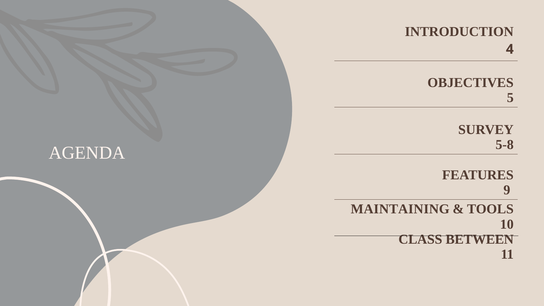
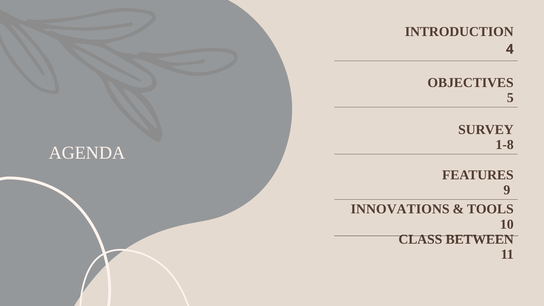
5-8: 5-8 -> 1-8 (505, 145)
MAINTAINING: MAINTAINING -> INNOVATIONS (400, 209)
